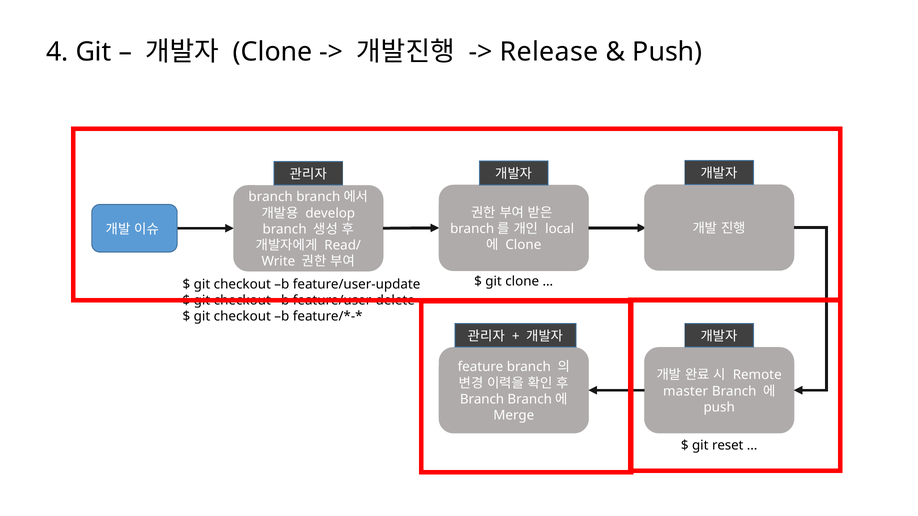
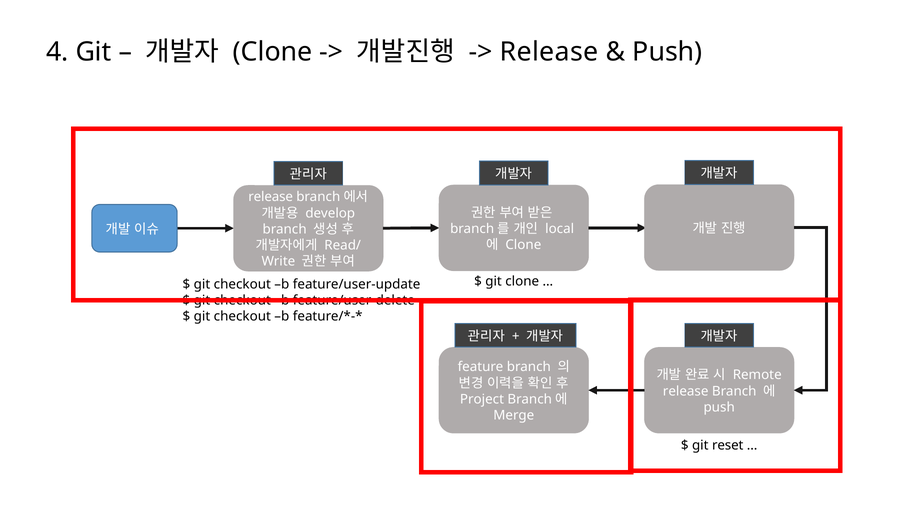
branch: branch -> release (271, 197)
master: master -> release (686, 391)
Branch: Branch -> Project (482, 399)
